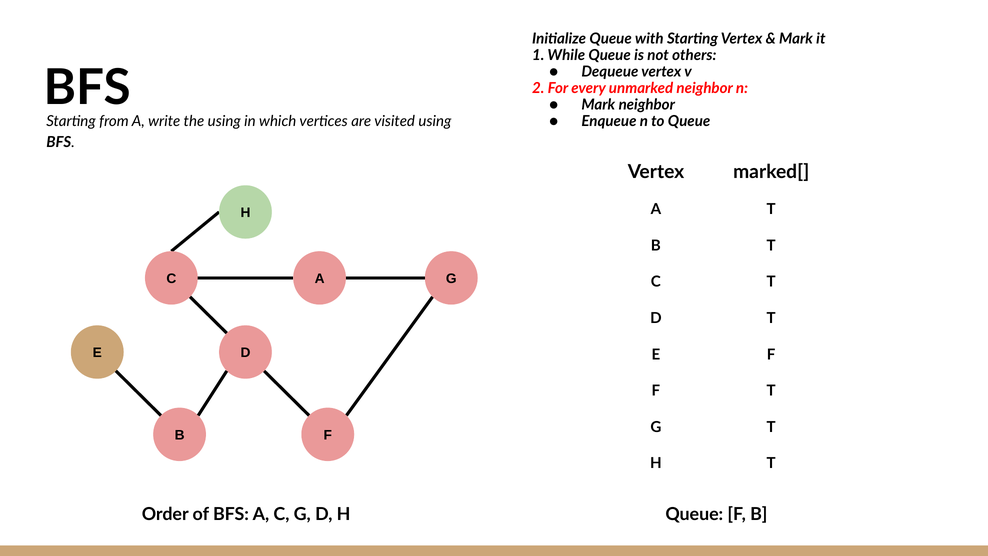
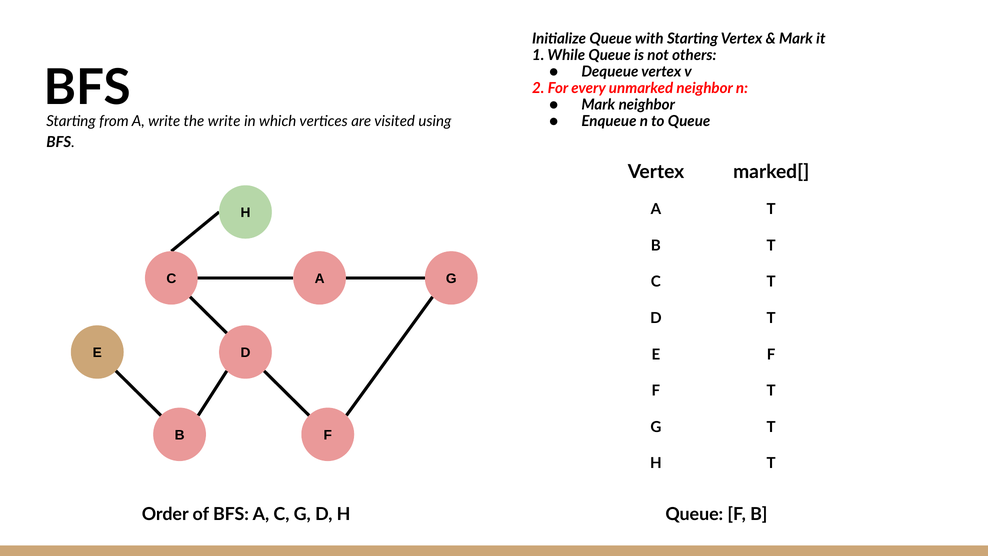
the using: using -> write (224, 121)
